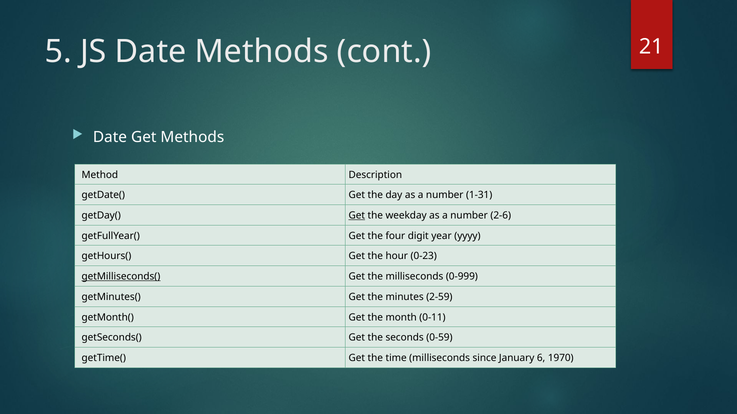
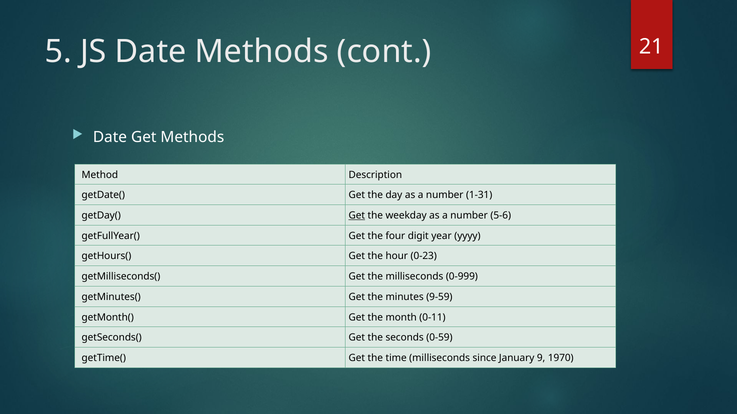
2-6: 2-6 -> 5-6 (501, 216)
getMilliseconds( underline: present -> none (121, 277)
2-59: 2-59 -> 9-59 (439, 297)
6: 6 -> 9 (541, 358)
